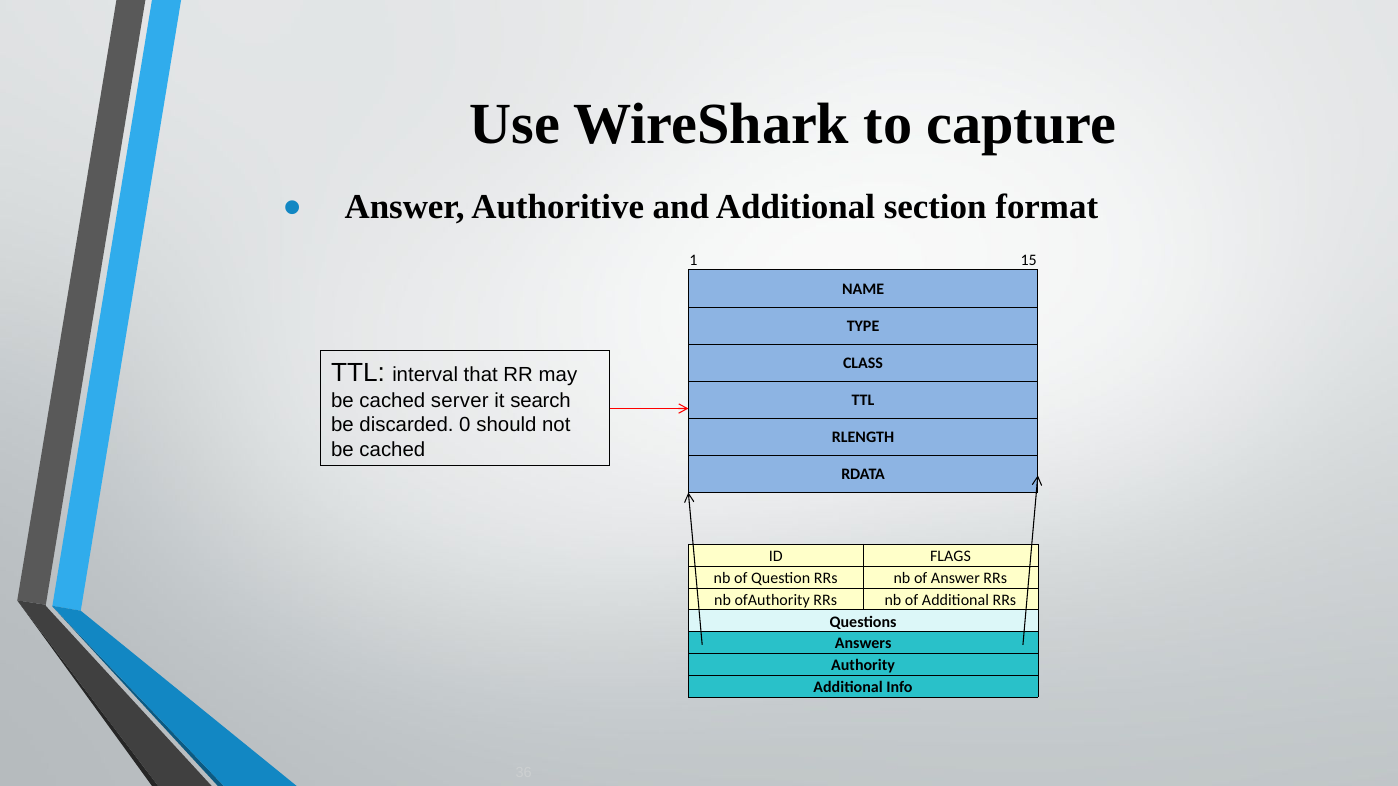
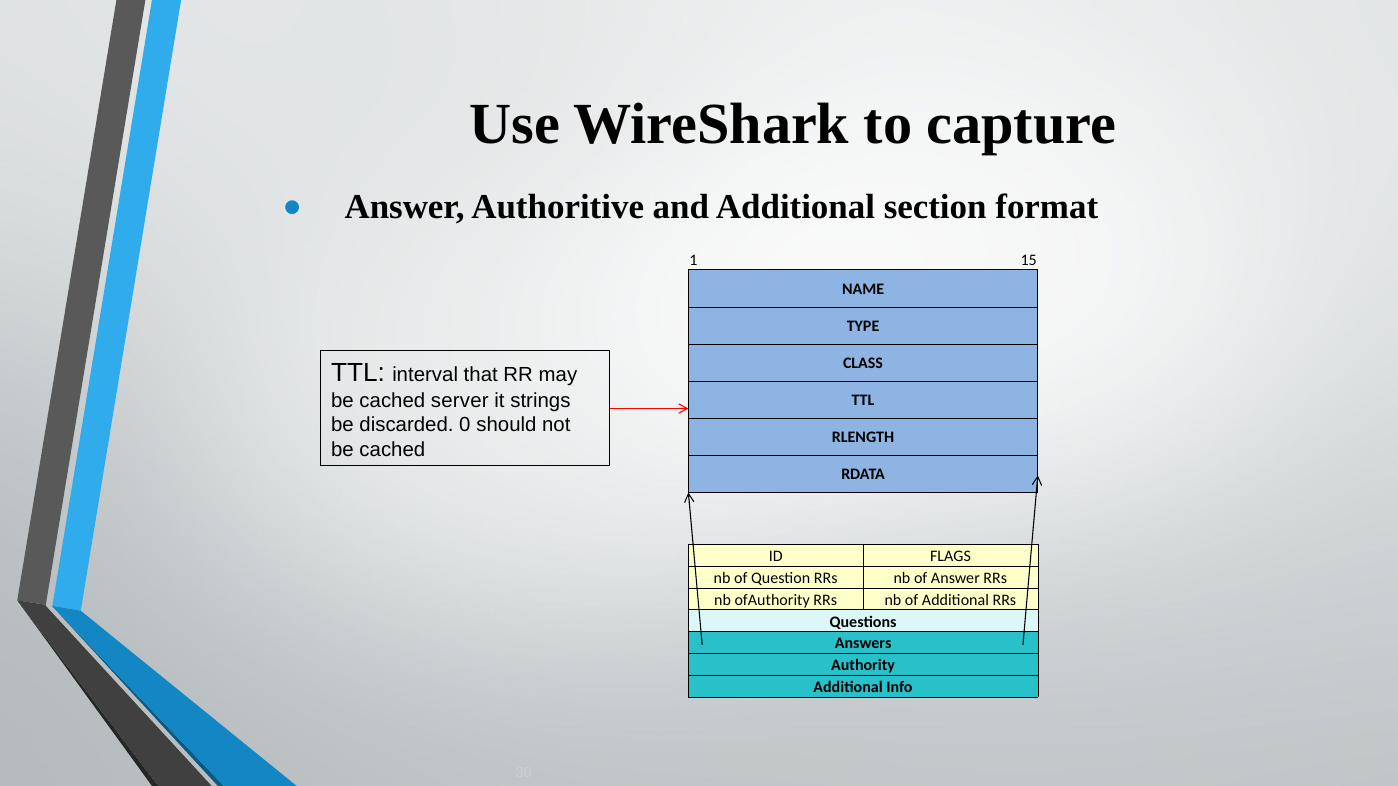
search: search -> strings (540, 401)
